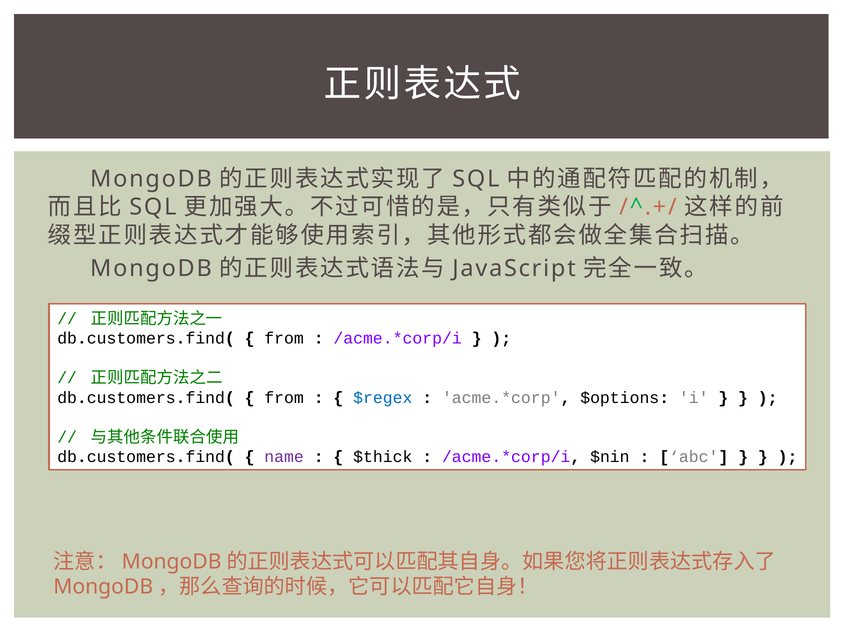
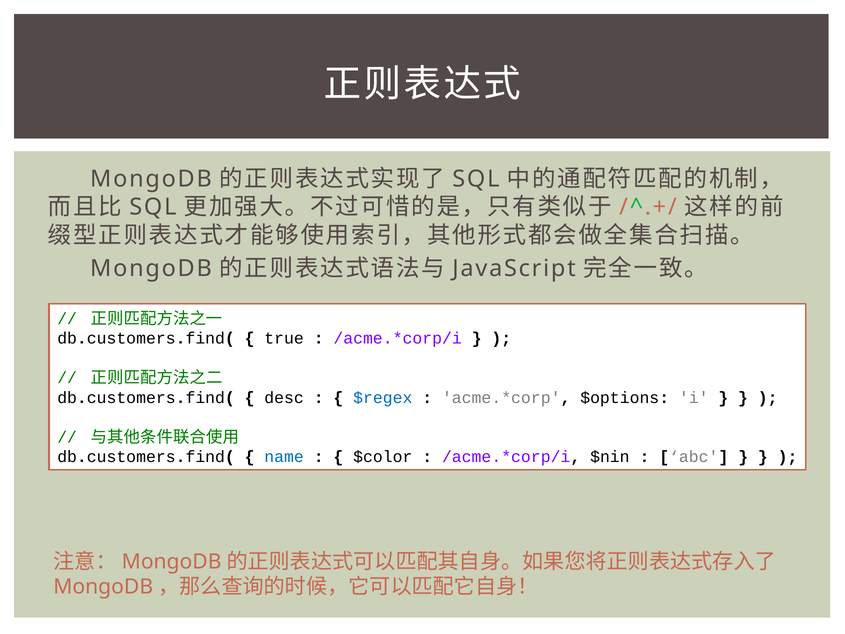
from: from -> true (284, 338)
from: from -> desc (284, 398)
name colour: purple -> blue (284, 457)
$thick: $thick -> $color (383, 457)
